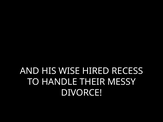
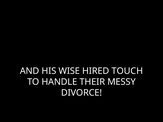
RECESS: RECESS -> TOUCH (127, 71)
